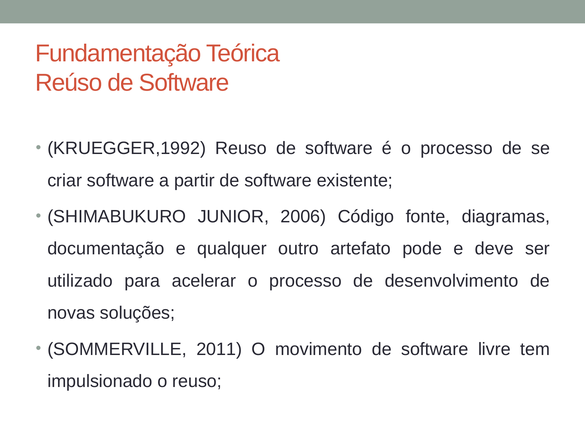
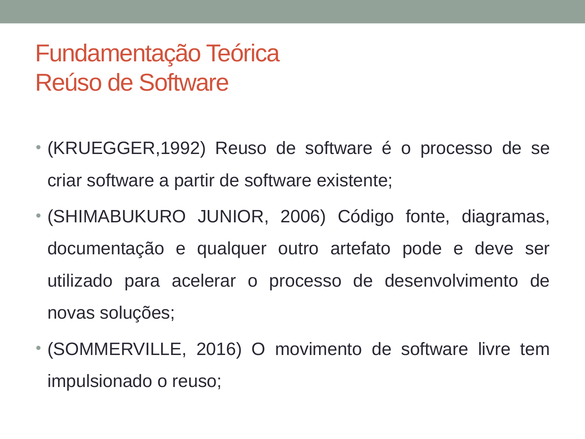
2011: 2011 -> 2016 (219, 349)
